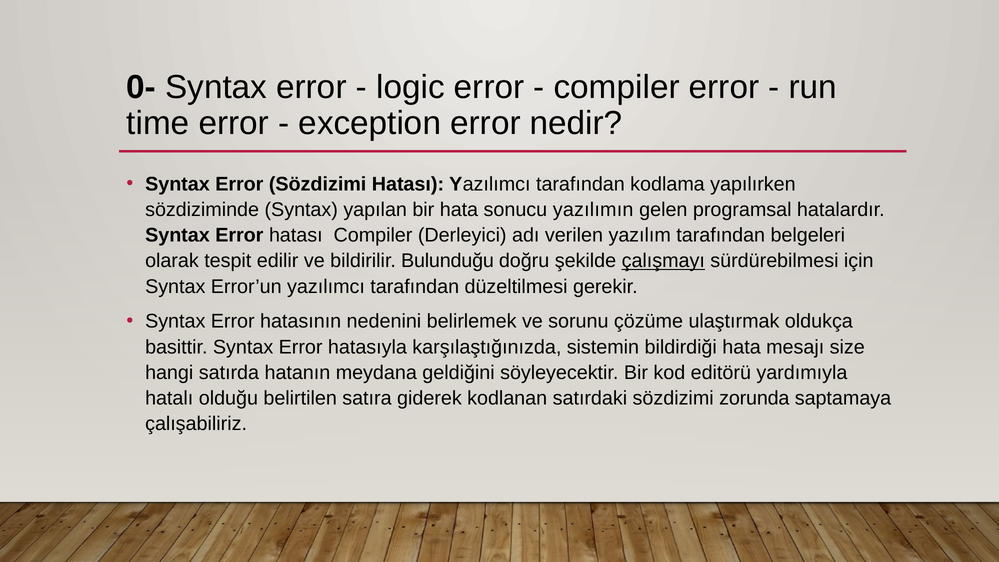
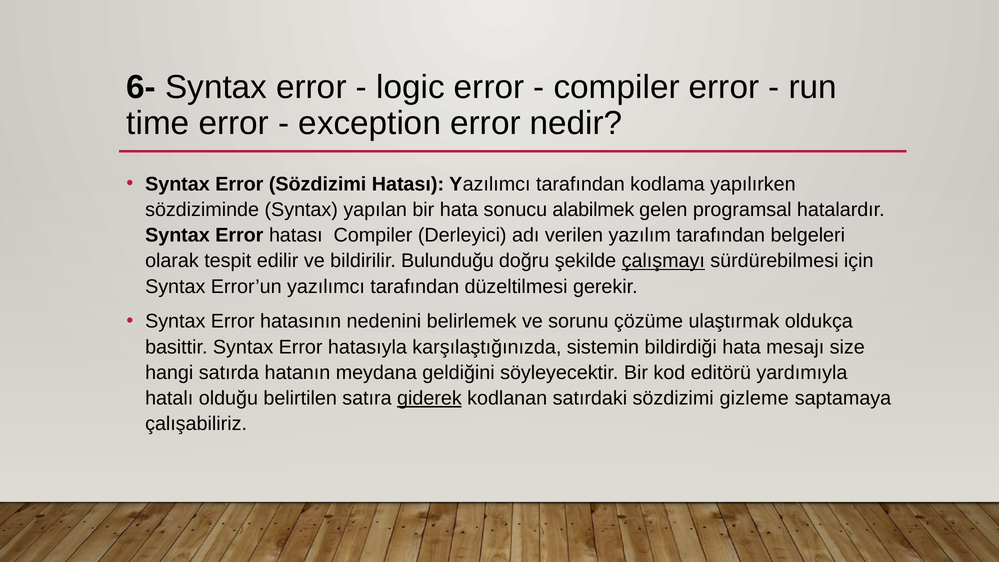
0-: 0- -> 6- (141, 87)
yazılımın: yazılımın -> alabilmek (593, 210)
giderek underline: none -> present (429, 398)
zorunda: zorunda -> gizleme (754, 398)
